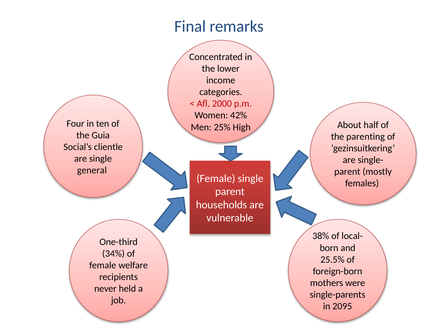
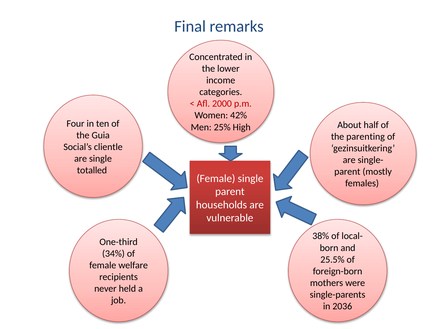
general: general -> totalled (92, 170)
2095: 2095 -> 2036 (342, 306)
